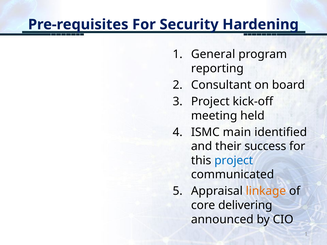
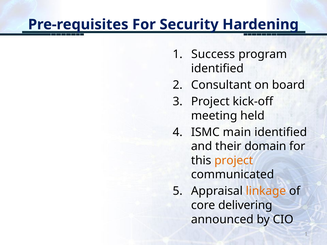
General: General -> Success (213, 54)
reporting: reporting -> identified (217, 69)
success: success -> domain (265, 146)
project colour: blue -> orange (234, 161)
